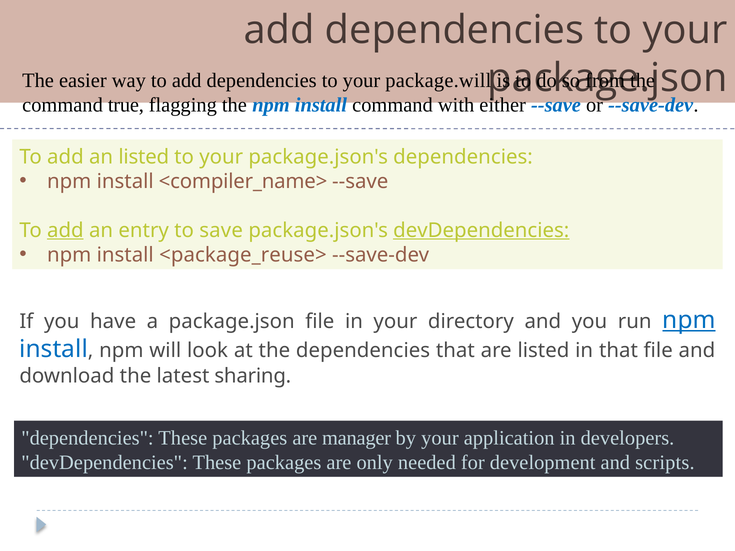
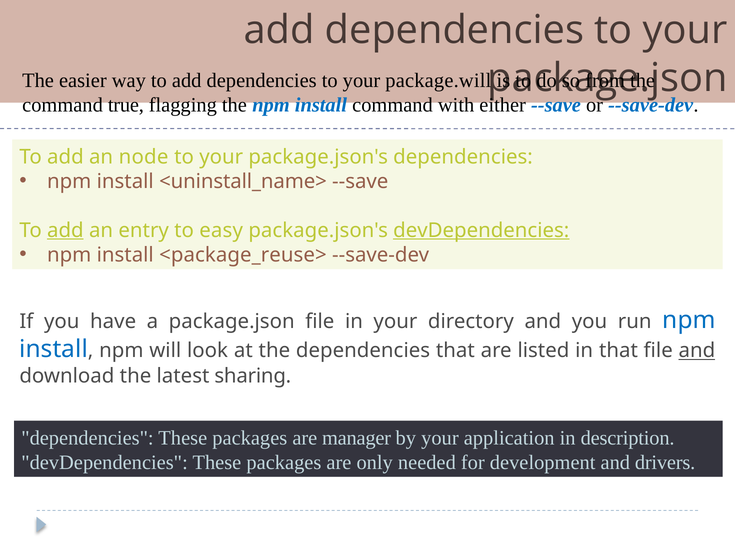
an listed: listed -> node (144, 157)
<compiler_name>: <compiler_name> -> <uninstall_name> (243, 181)
save: save -> easy (221, 230)
npm underline: present -> none (689, 320)
and underline: none -> present (697, 351)
developers: developers -> description (628, 438)
scripts: scripts -> drivers (665, 463)
